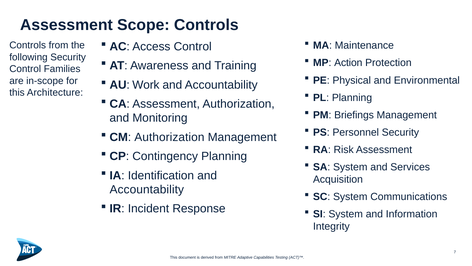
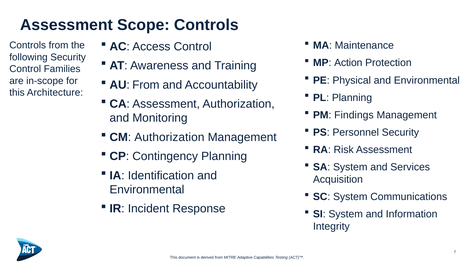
AU Work: Work -> From (146, 85)
Briefings: Briefings -> Findings (354, 115)
Accountability: Accountability -> Environmental (147, 189)
